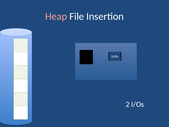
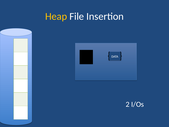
Heap colour: pink -> yellow (56, 16)
